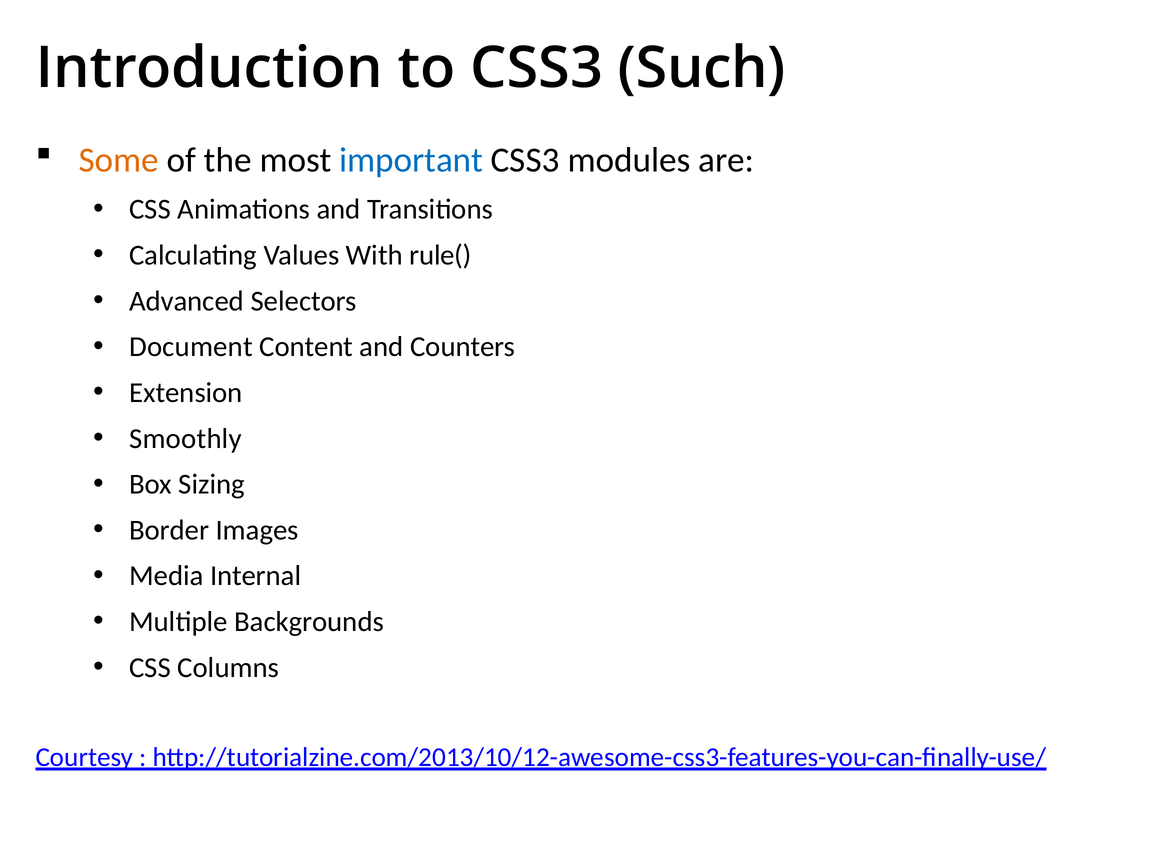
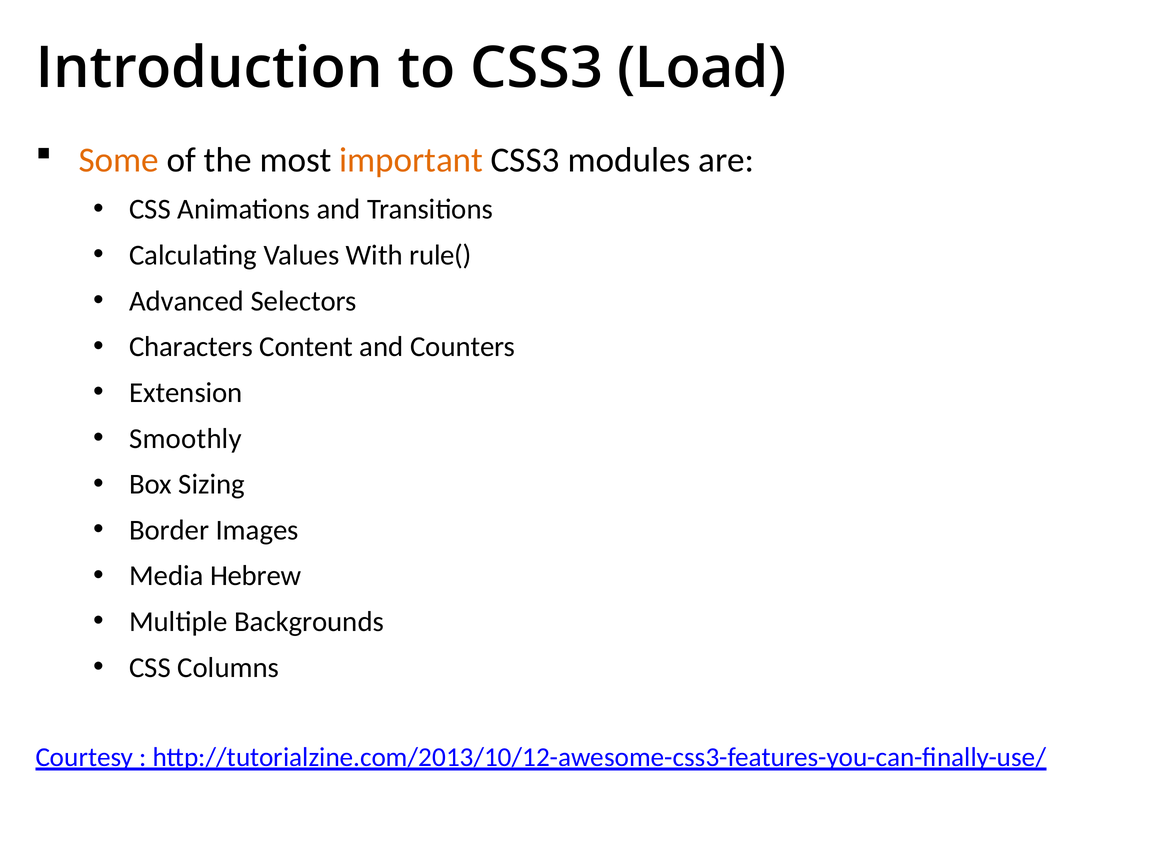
Such: Such -> Load (702, 68)
important colour: blue -> orange (411, 160)
Document: Document -> Characters (191, 347)
Internal: Internal -> Hebrew (256, 576)
